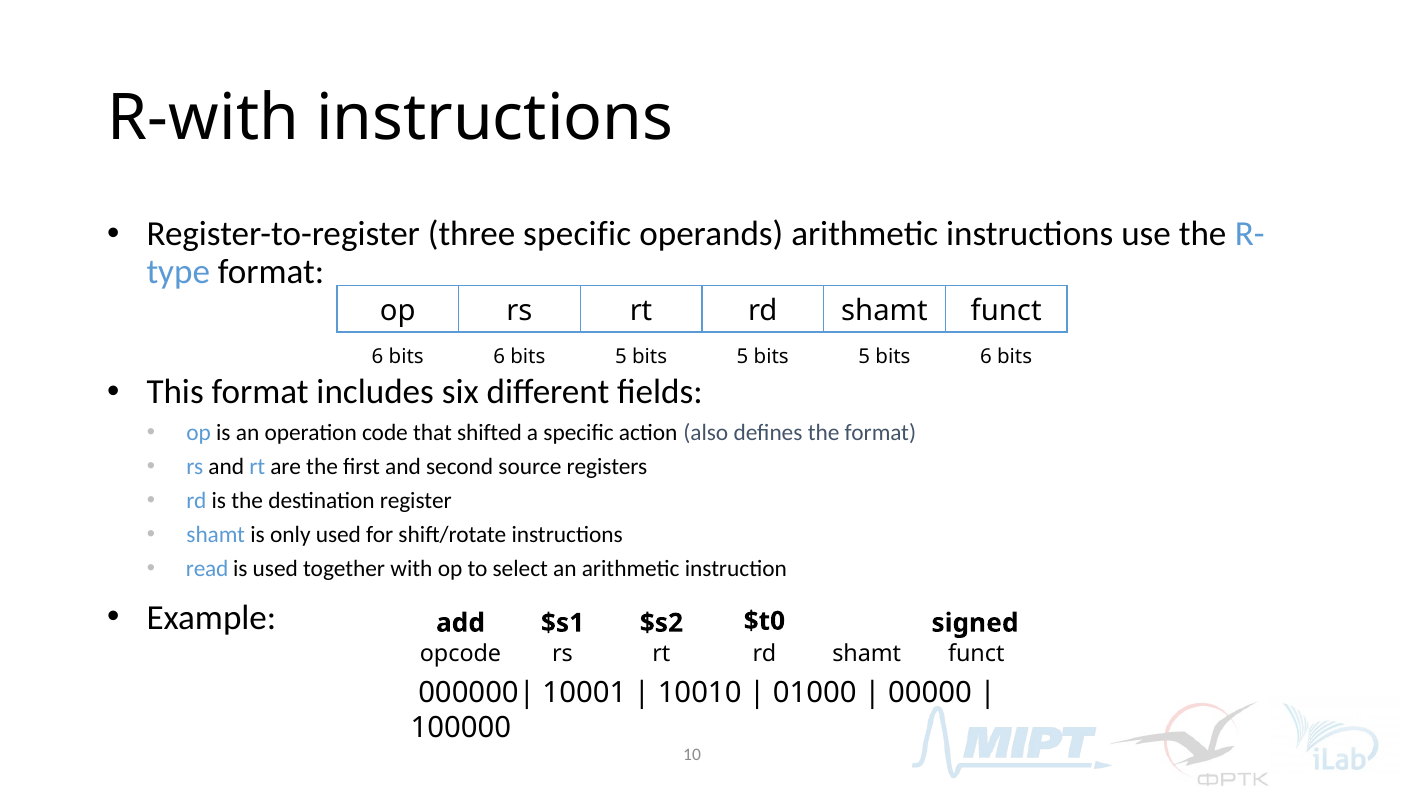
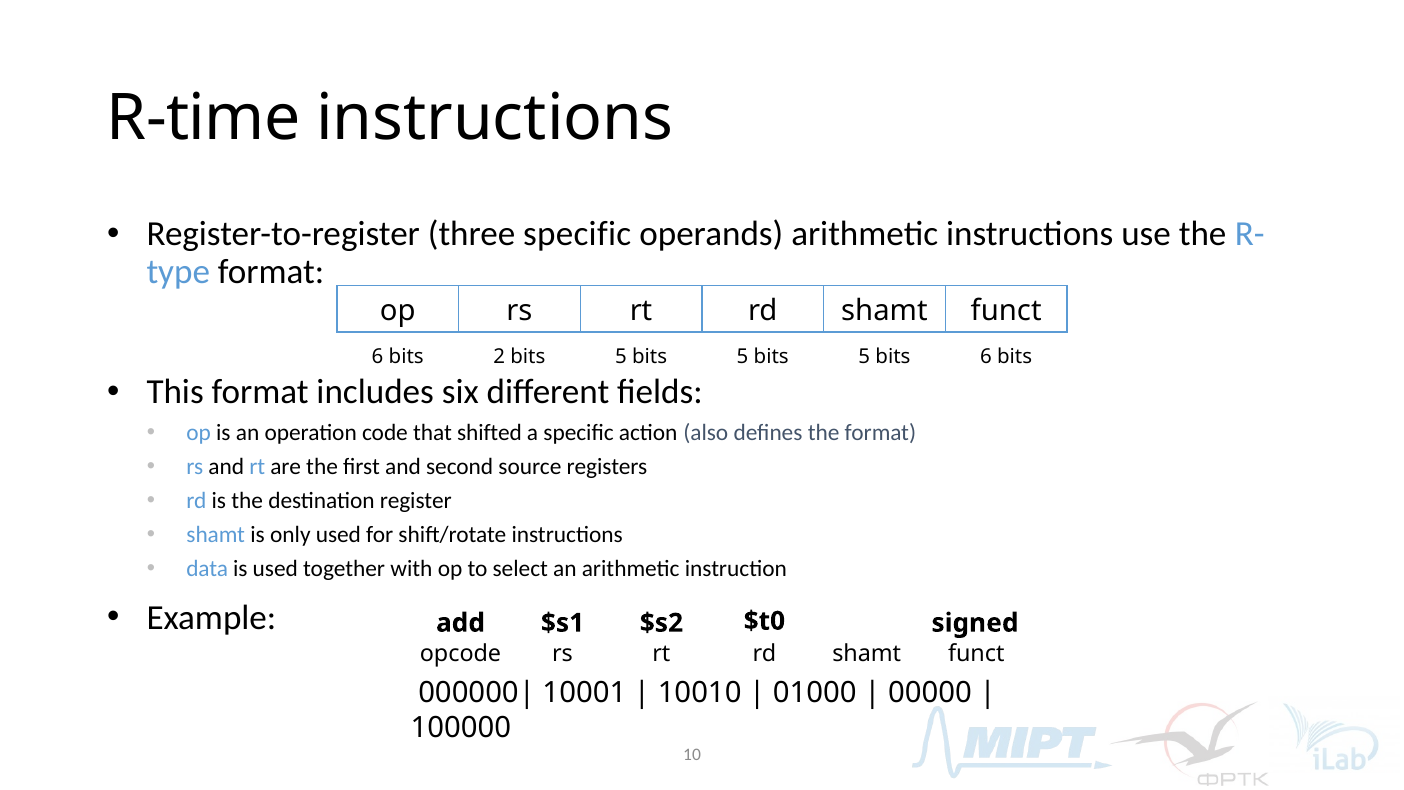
R-with: R-with -> R-time (204, 118)
6 bits 6: 6 -> 2 (499, 356)
read: read -> data (207, 568)
